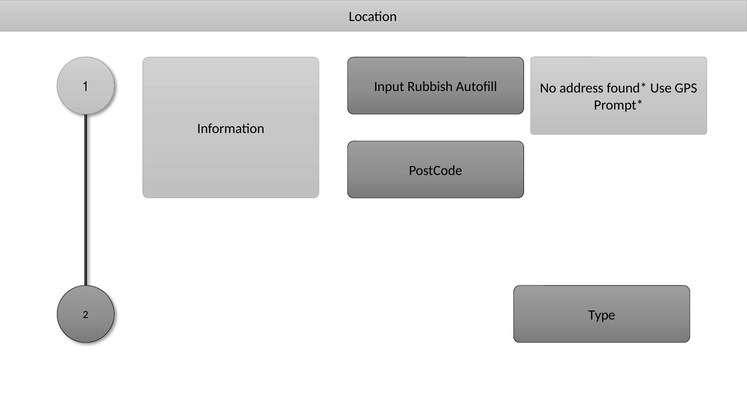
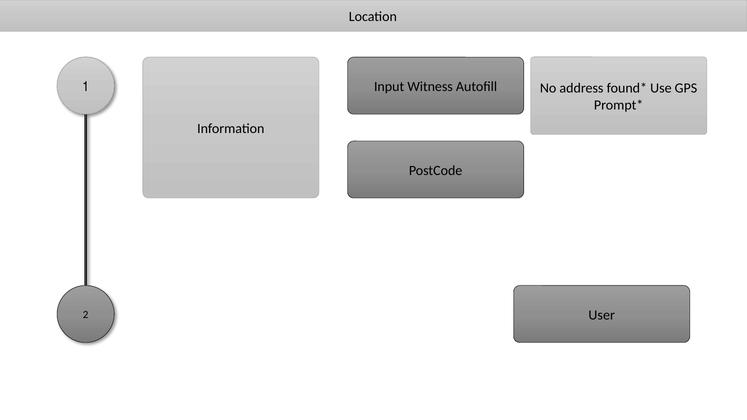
Rubbish: Rubbish -> Witness (430, 87)
Type: Type -> User (602, 315)
